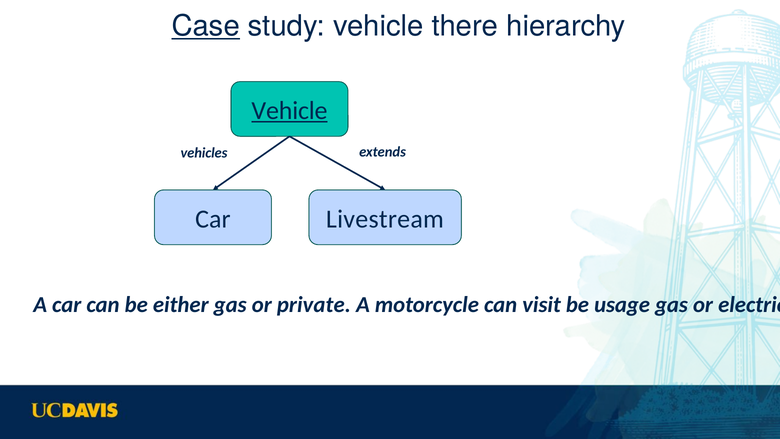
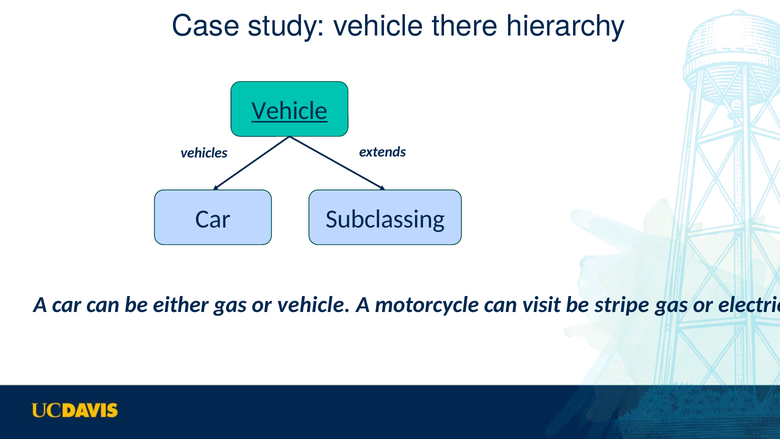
Case underline: present -> none (206, 26)
Livestream: Livestream -> Subclassing (385, 219)
or private: private -> vehicle (314, 305)
usage: usage -> stripe (622, 305)
